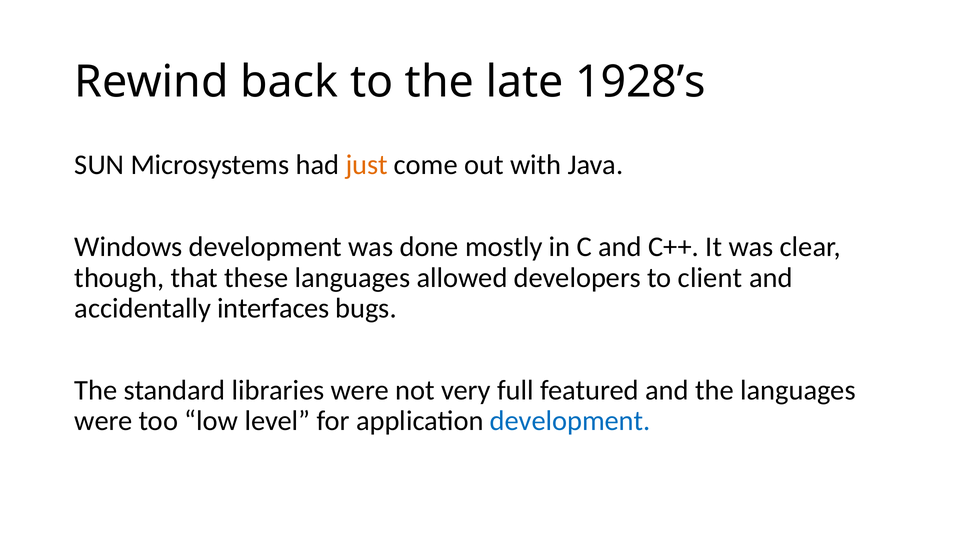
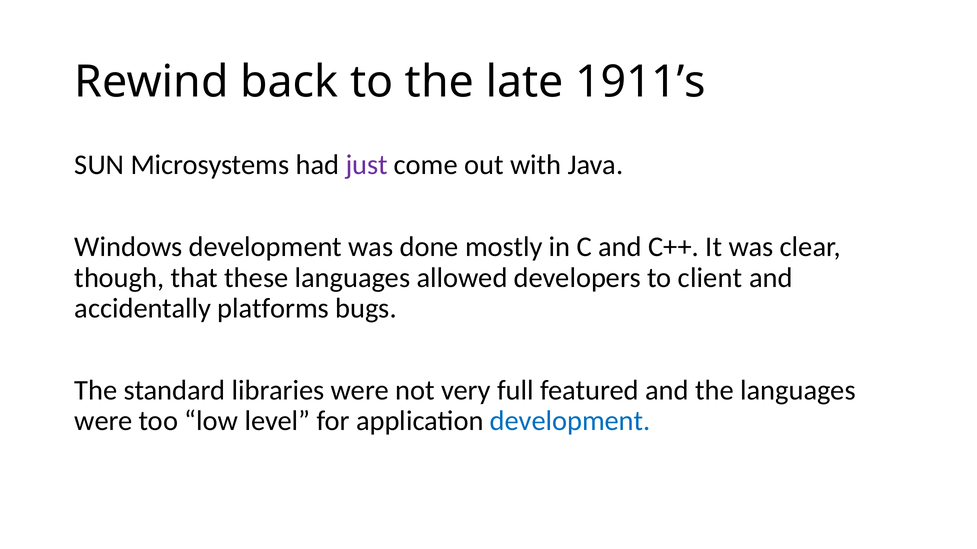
1928’s: 1928’s -> 1911’s (641, 82)
just colour: orange -> purple (367, 165)
interfaces: interfaces -> platforms (273, 309)
